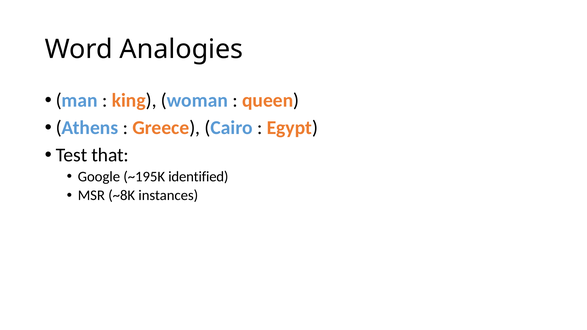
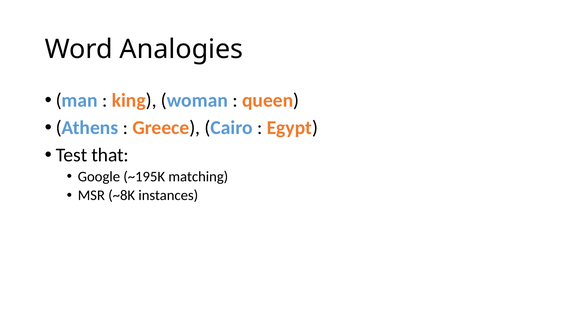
identified: identified -> matching (198, 177)
